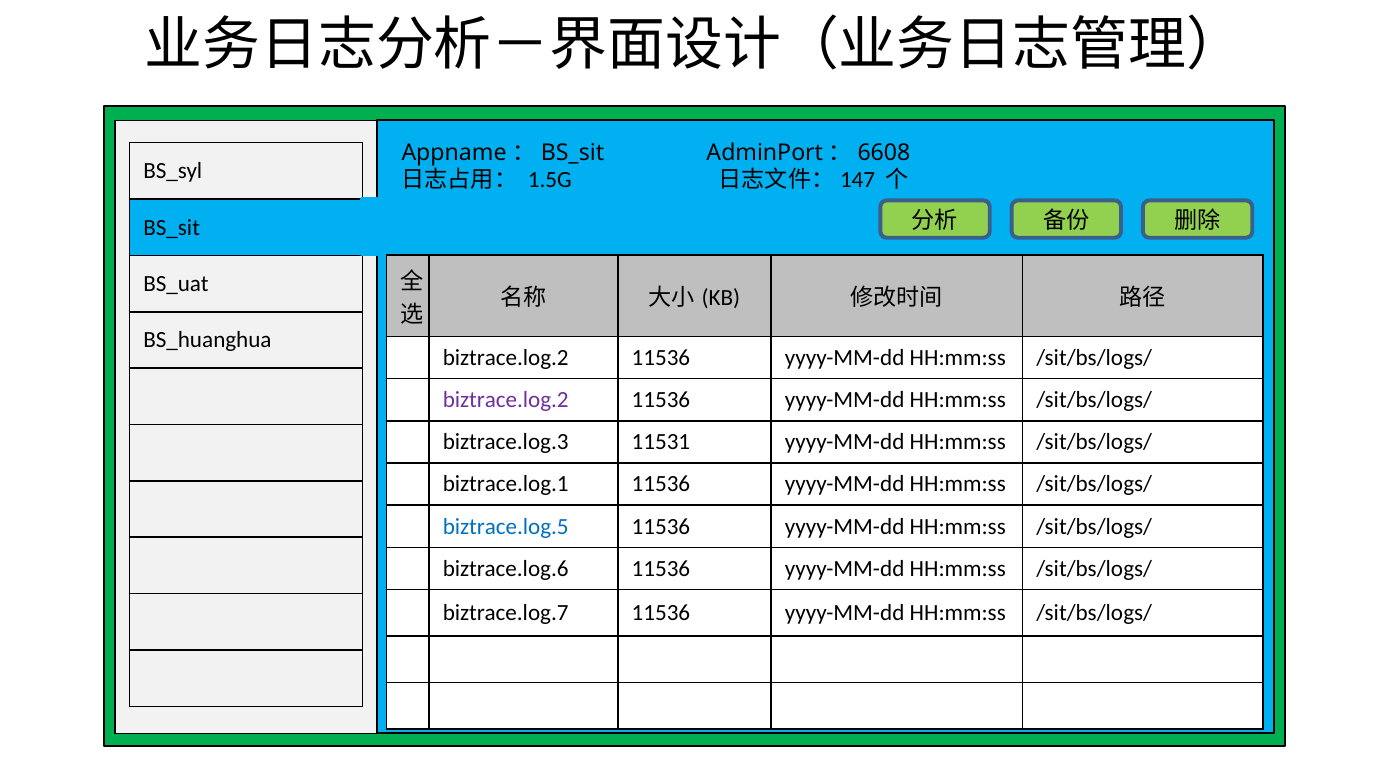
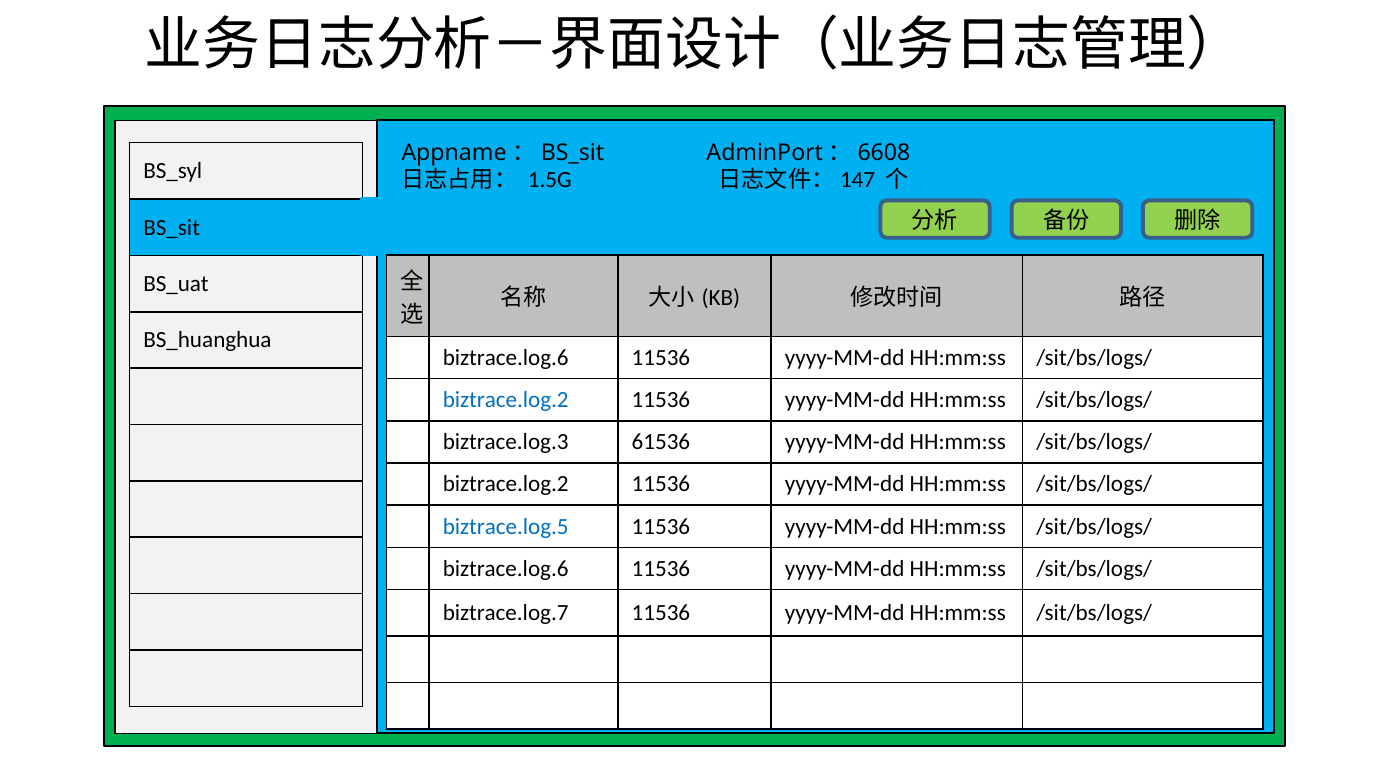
biztrace.log.2: biztrace.log.2 -> biztrace.log.6 (506, 357)
biztrace.log.2 colour: purple -> blue (506, 400)
11531: 11531 -> 61536 (661, 442)
biztrace.log.1: biztrace.log.1 -> biztrace.log.2 (506, 484)
